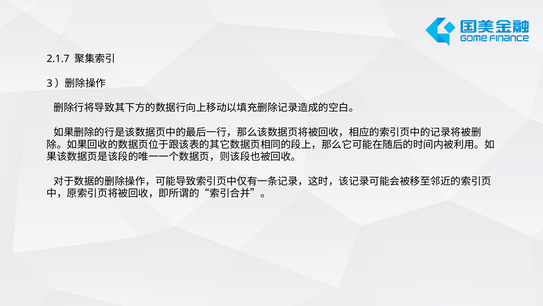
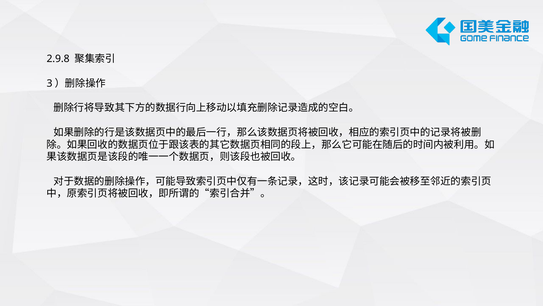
2.1.7: 2.1.7 -> 2.9.8 (58, 59)
